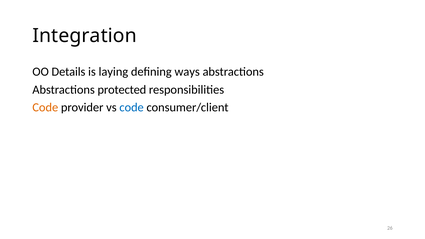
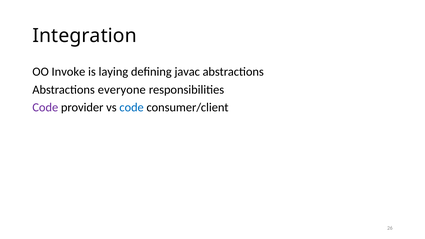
Details: Details -> Invoke (68, 72)
ways: ways -> javac (187, 72)
protected: protected -> everyone (122, 90)
Code colour: orange -> purple (45, 107)
